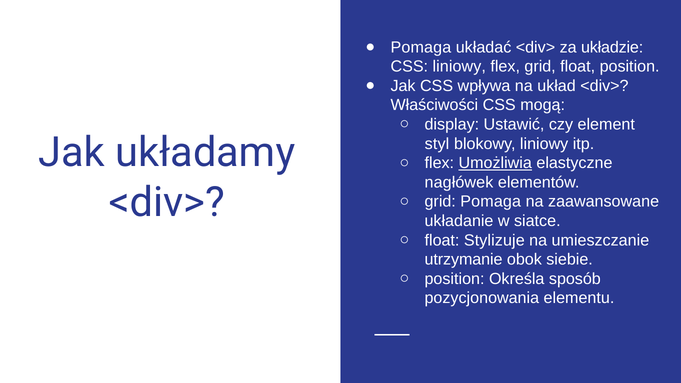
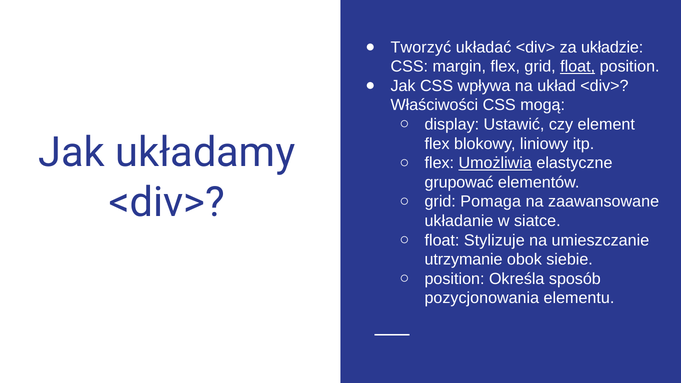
Pomaga: Pomaga -> Tworzyć (421, 47)
CSS liniowy: liniowy -> margin (459, 67)
float underline: none -> present (578, 67)
styl: styl -> flex (437, 144)
nagłówek: nagłówek -> grupować (459, 182)
